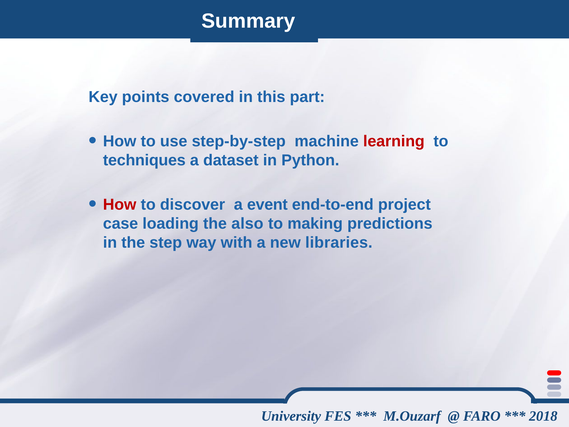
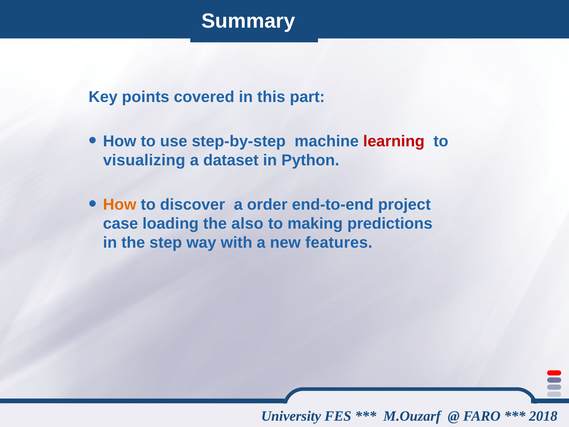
techniques: techniques -> visualizing (144, 160)
How colour: red -> orange (120, 204)
event: event -> order (267, 204)
libraries: libraries -> features (339, 242)
